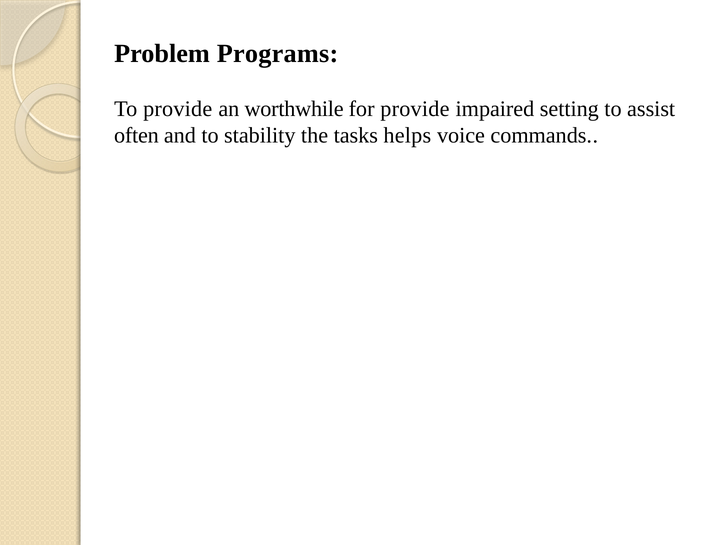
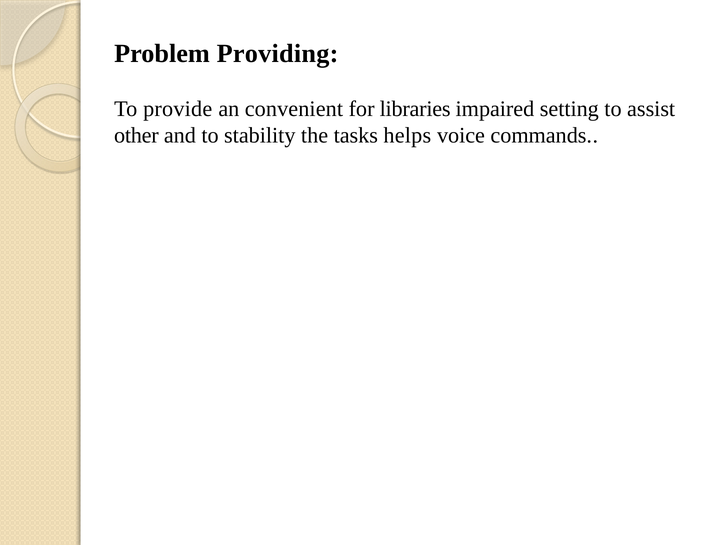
Programs: Programs -> Providing (278, 54)
worthwhile: worthwhile -> convenient (294, 109)
for provide: provide -> libraries (415, 109)
often: often -> other (136, 136)
